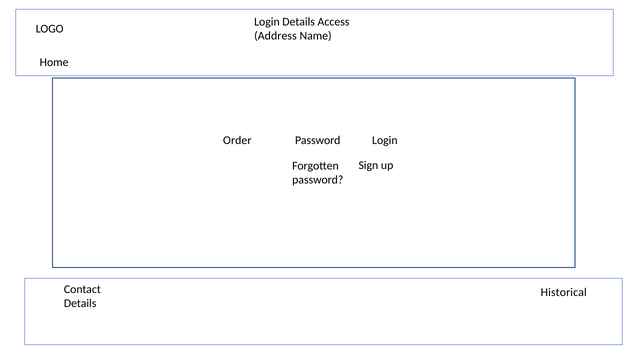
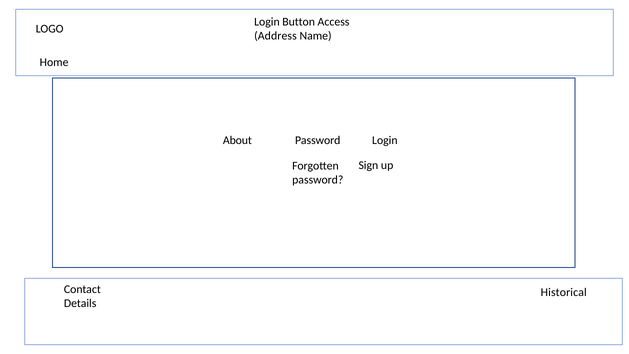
Login Details: Details -> Button (299, 22)
Order: Order -> About (237, 140)
